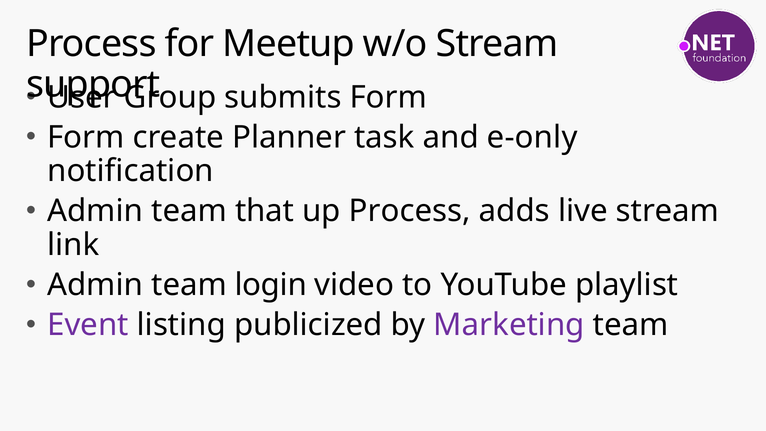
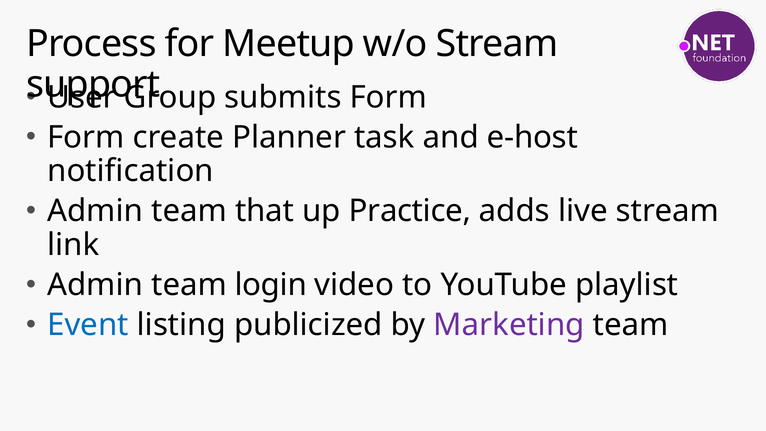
e-only: e-only -> e-host (532, 137)
up Process: Process -> Practice (410, 211)
Event colour: purple -> blue (88, 325)
